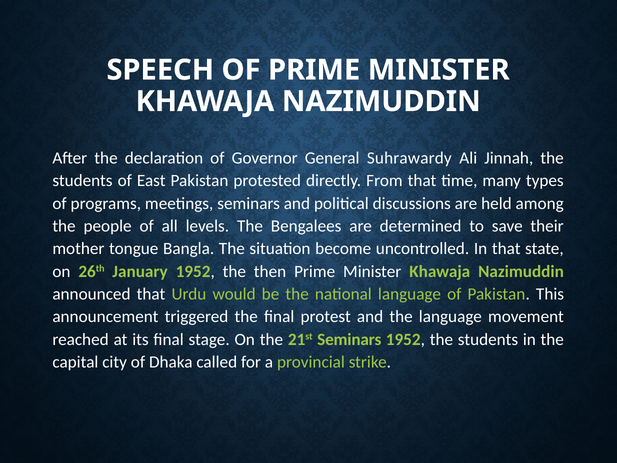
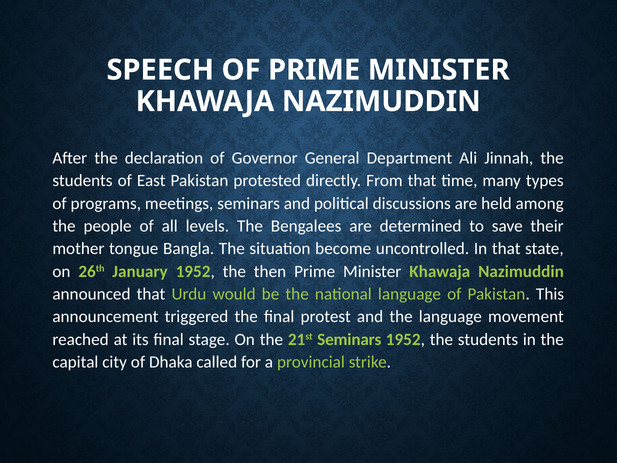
Suhrawardy: Suhrawardy -> Department (409, 158)
